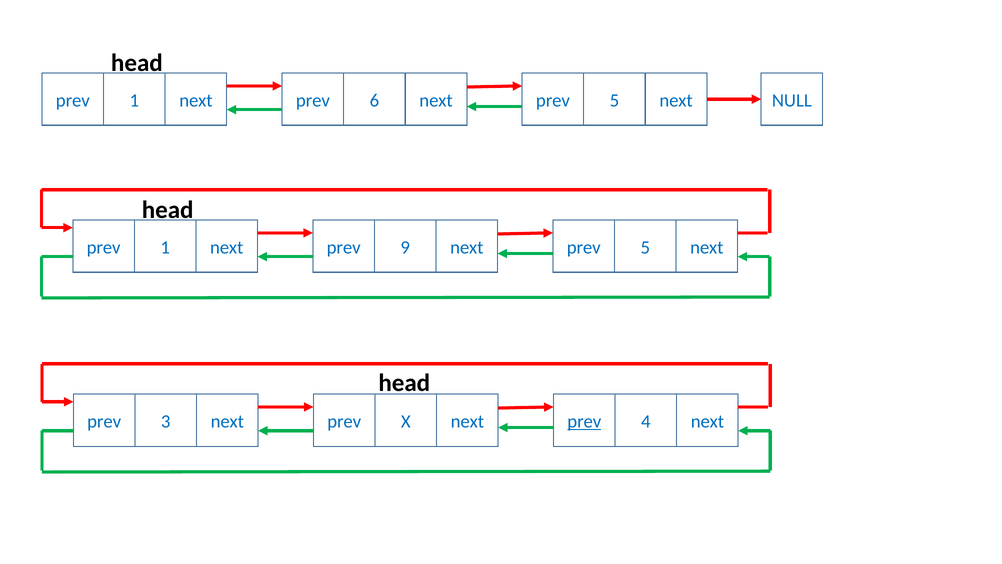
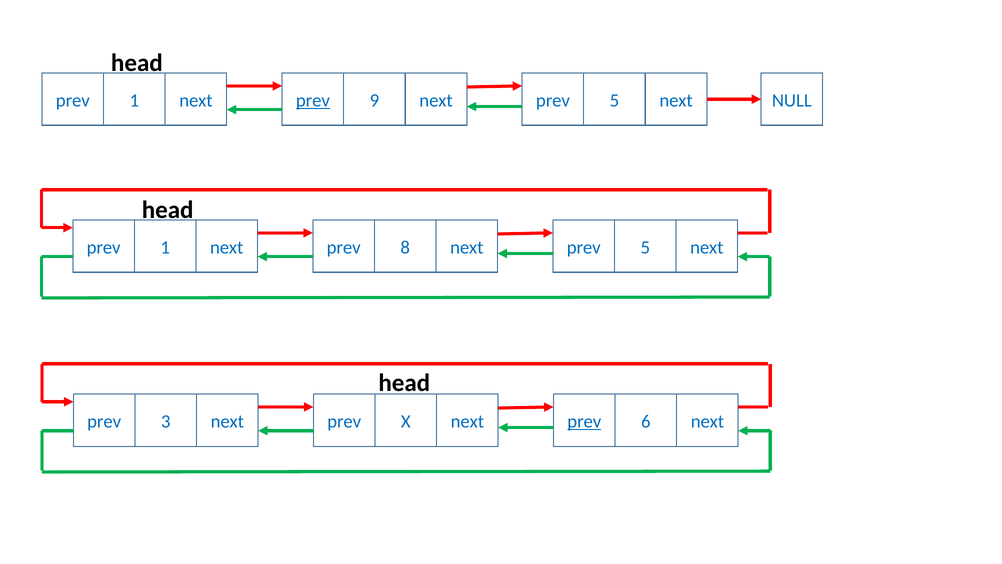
prev underline: none -> present (313, 100)
6: 6 -> 9 (374, 100)
9: 9 -> 8 (405, 247)
4: 4 -> 6 (646, 421)
